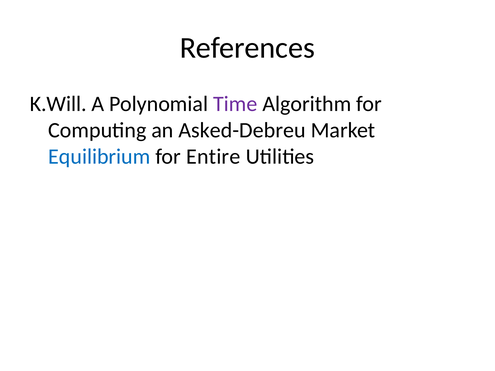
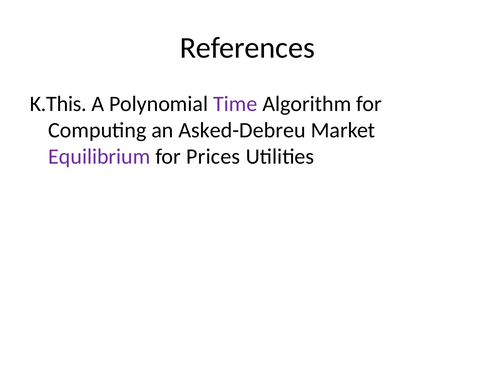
K.Will: K.Will -> K.This (58, 104)
Equilibrium colour: blue -> purple (99, 157)
Entire: Entire -> Prices (213, 157)
